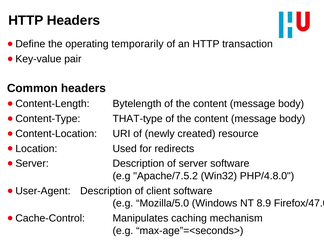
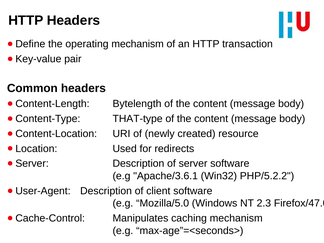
operating temporarily: temporarily -> mechanism (138, 44)
Apache/7.5.2: Apache/7.5.2 -> Apache/3.6.1 (166, 176)
PHP/4.8.0: PHP/4.8.0 -> PHP/5.2.2 (267, 176)
8.9: 8.9 -> 2.3 (264, 203)
